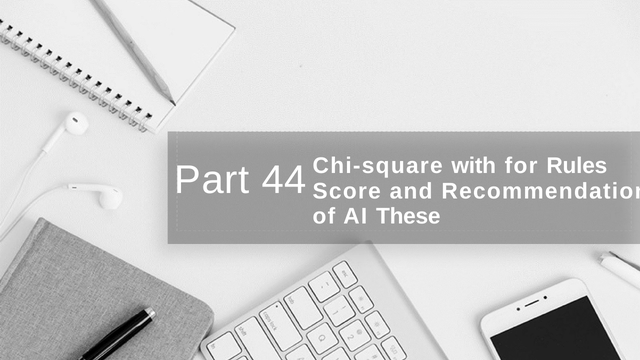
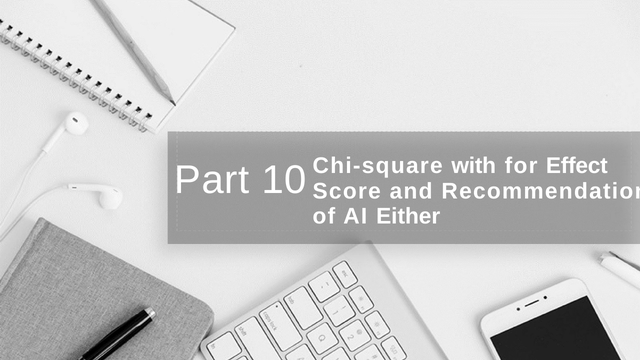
44: 44 -> 10 (284, 180)
Rules: Rules -> Effect (577, 166)
These: These -> Either (408, 216)
